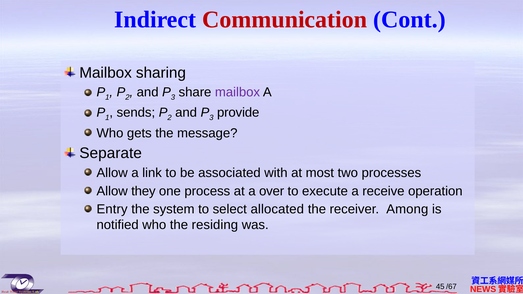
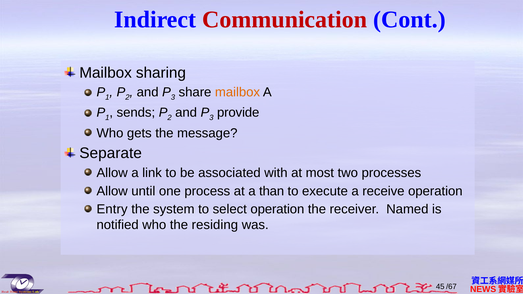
mailbox colour: purple -> orange (238, 92)
they: they -> until (143, 191)
over: over -> than (272, 191)
select allocated: allocated -> operation (277, 209)
Among: Among -> Named (407, 209)
